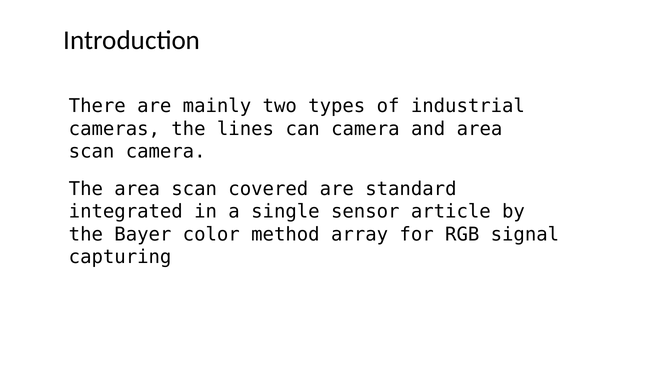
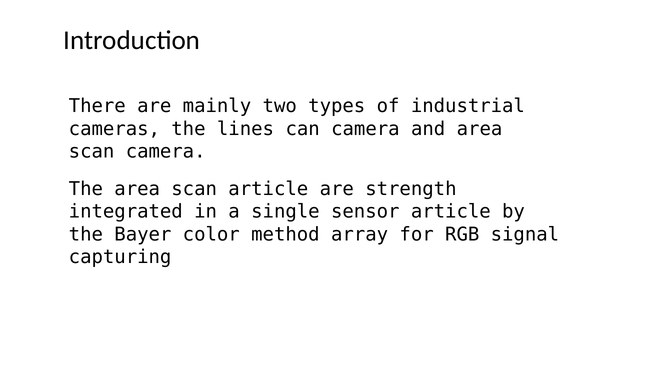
scan covered: covered -> article (268, 189)
standard: standard -> strength (411, 189)
